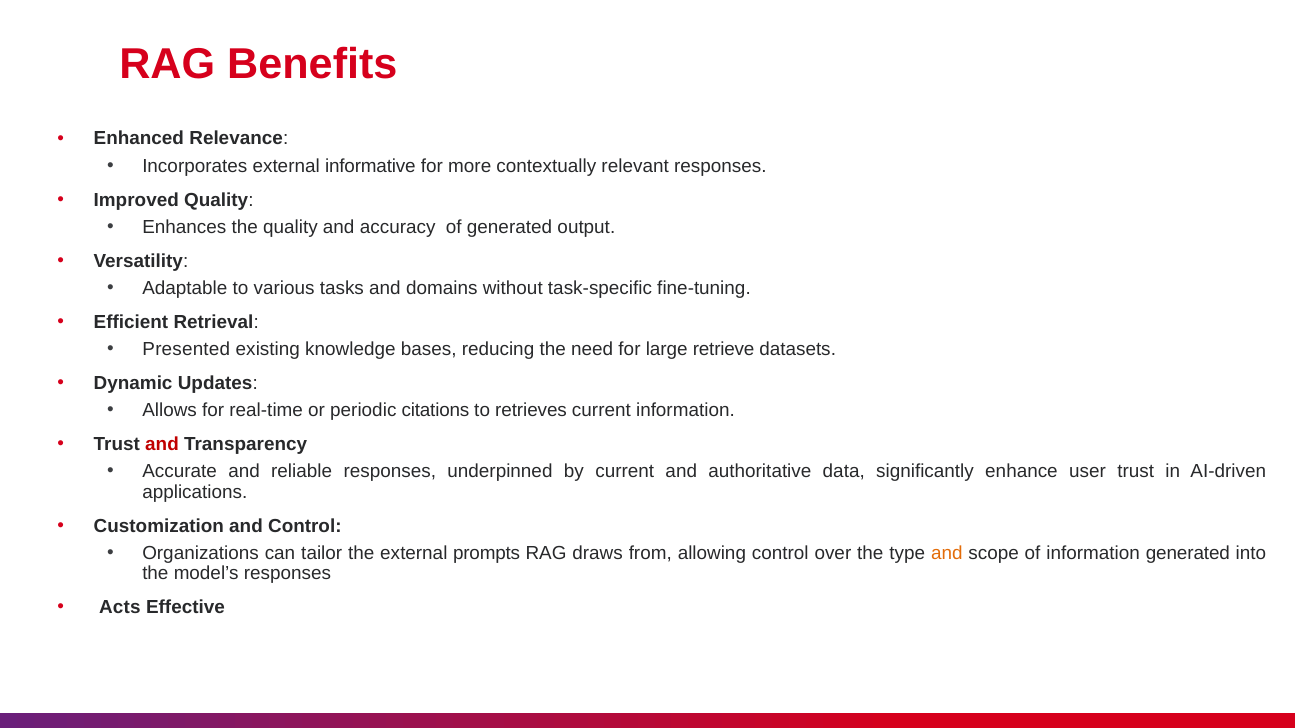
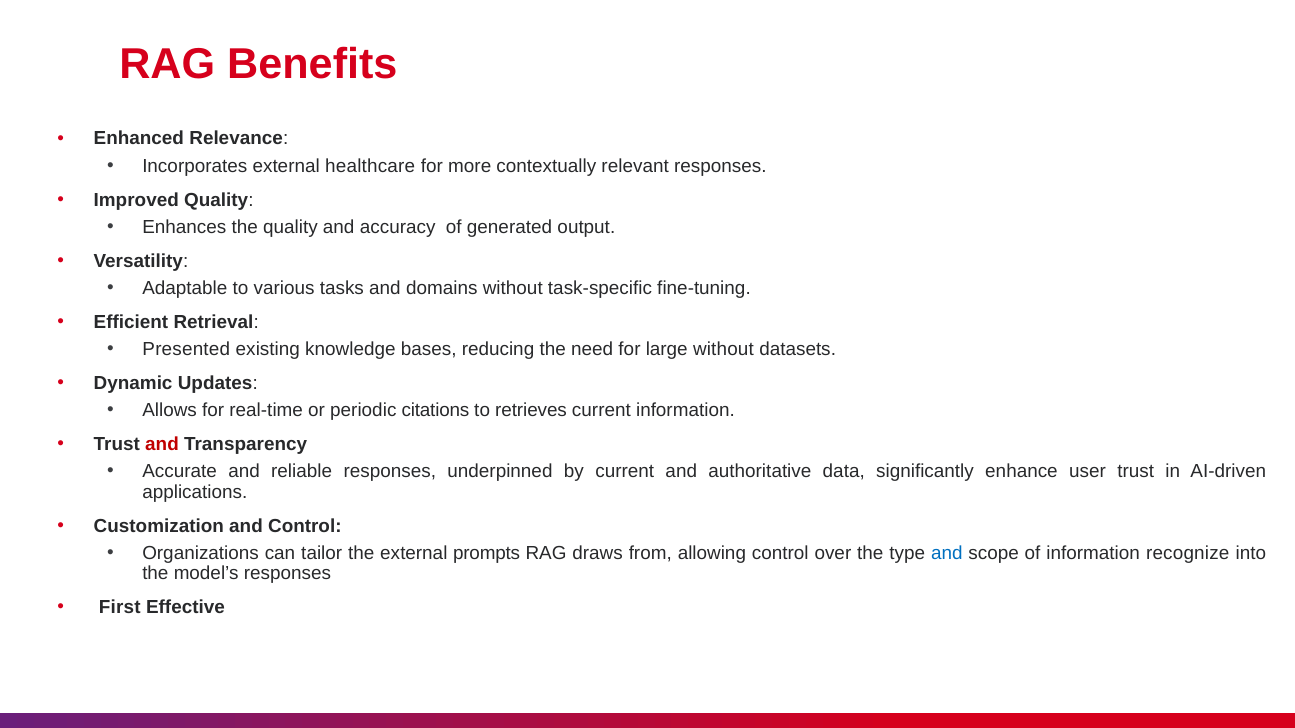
informative: informative -> healthcare (370, 166)
large retrieve: retrieve -> without (723, 349)
and colour: orange -> blue (947, 553)
information generated: generated -> recognize (1188, 553)
Acts: Acts -> First (120, 608)
